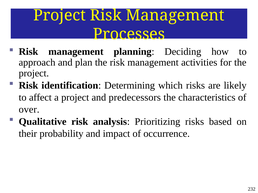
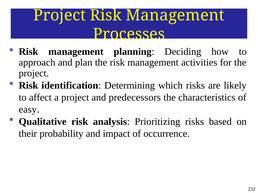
over: over -> easy (29, 110)
